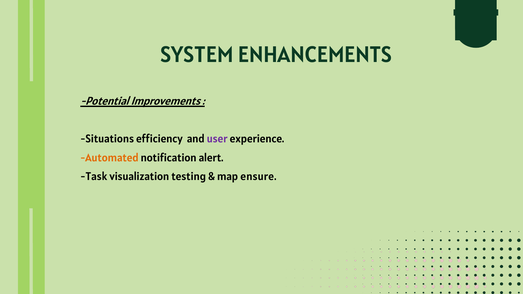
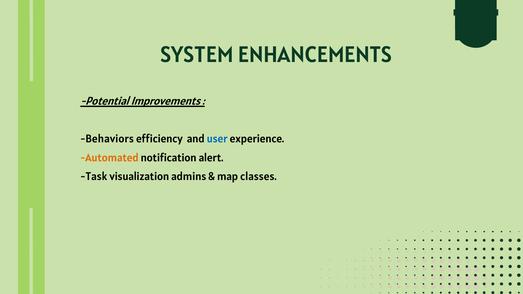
Situations: Situations -> Behaviors (107, 139)
user colour: purple -> blue (217, 139)
testing: testing -> admins (189, 177)
ensure: ensure -> classes (258, 177)
